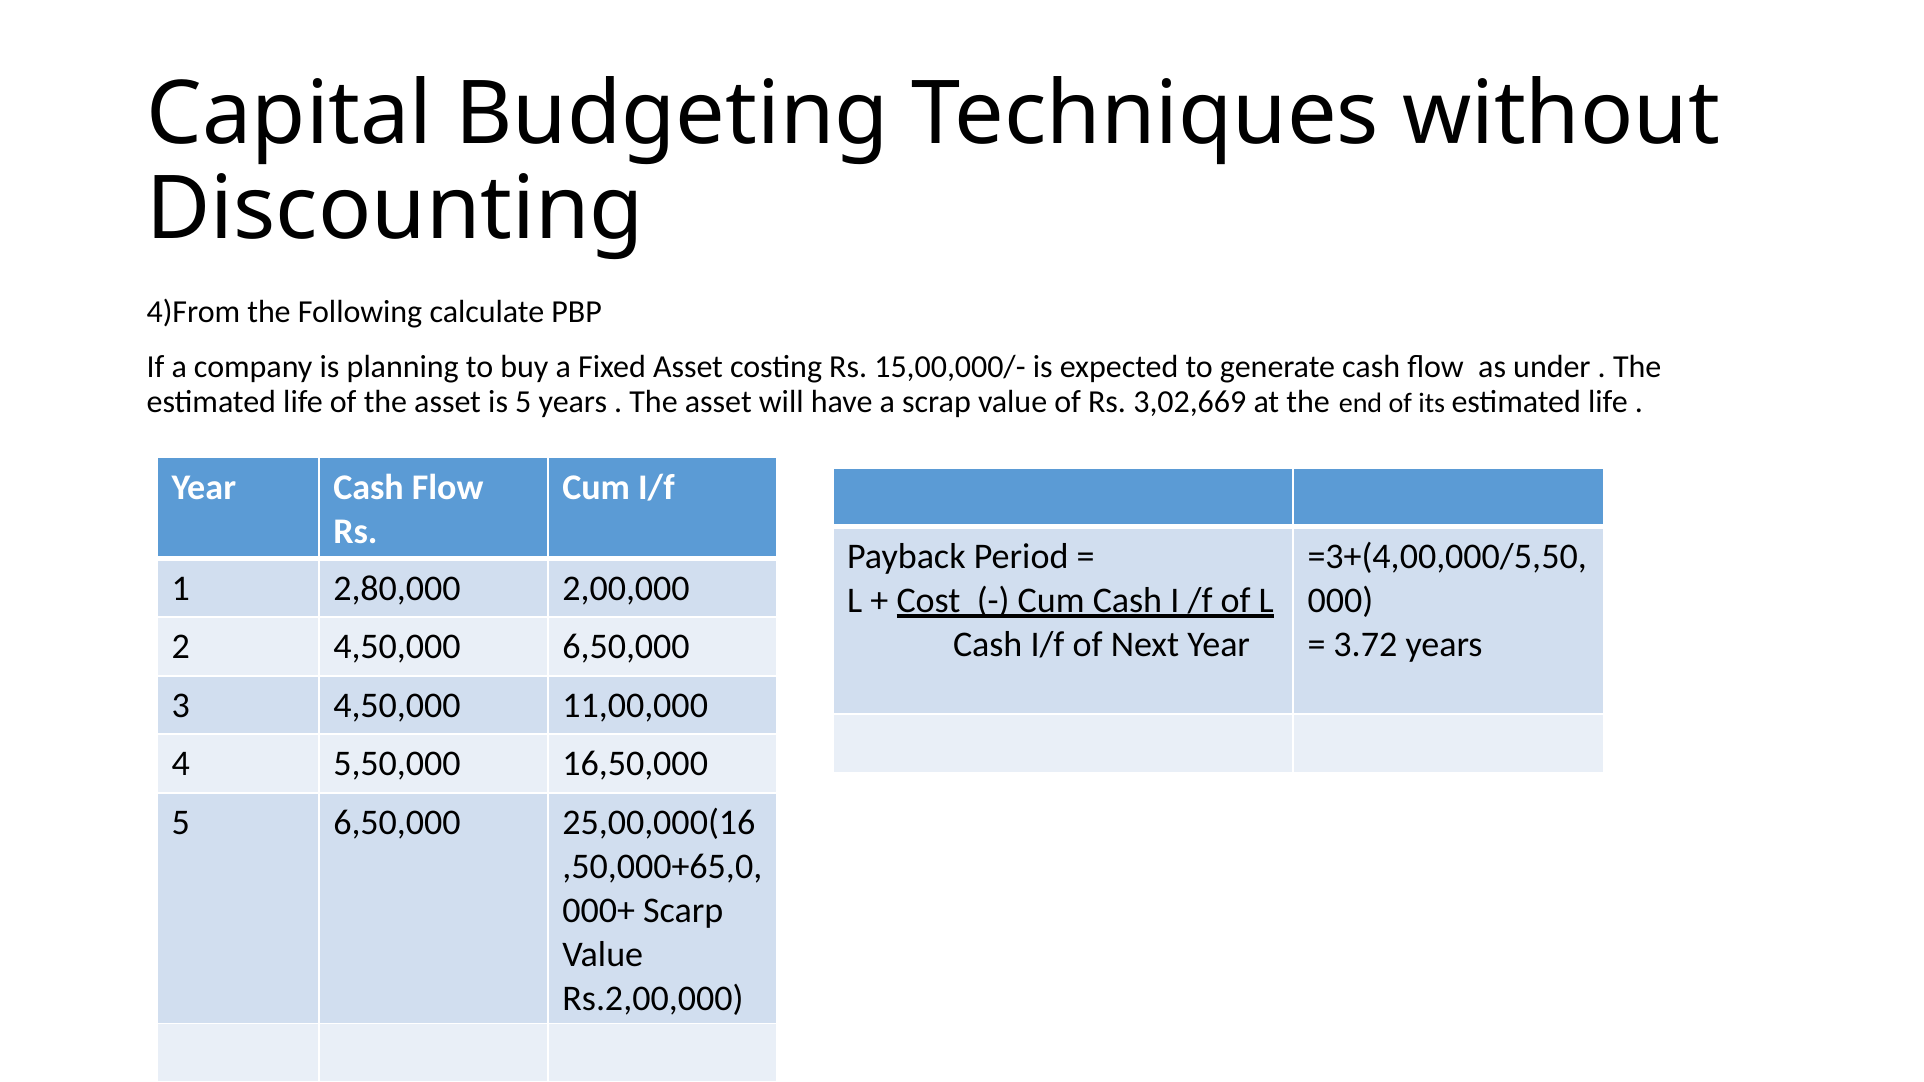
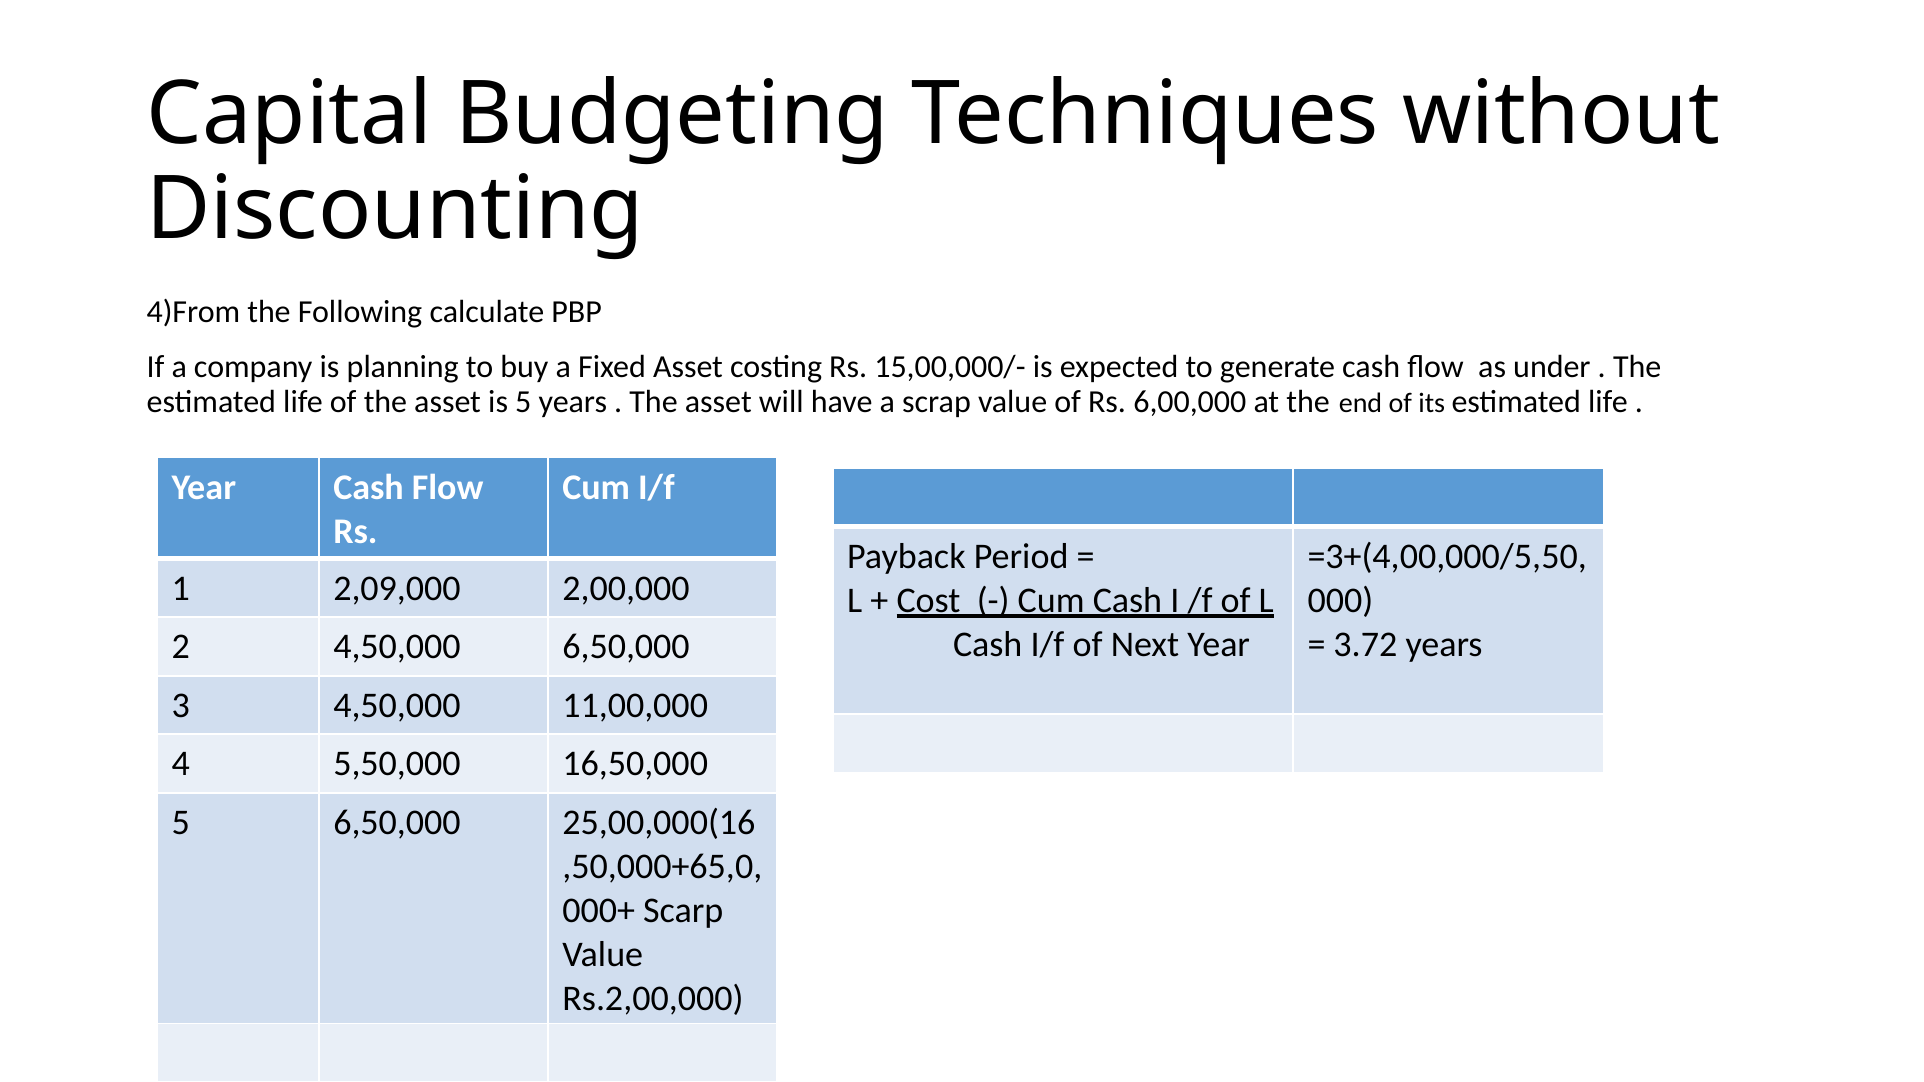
3,02,669: 3,02,669 -> 6,00,000 (1190, 402)
2,80,000: 2,80,000 -> 2,09,000 (397, 588)
